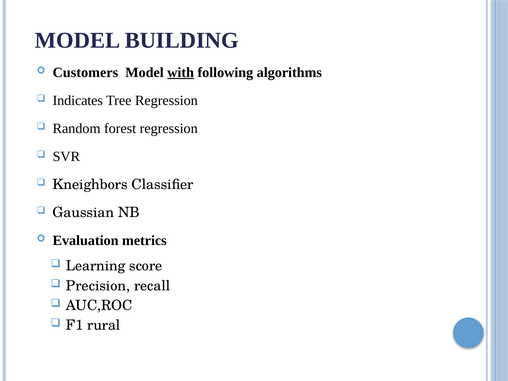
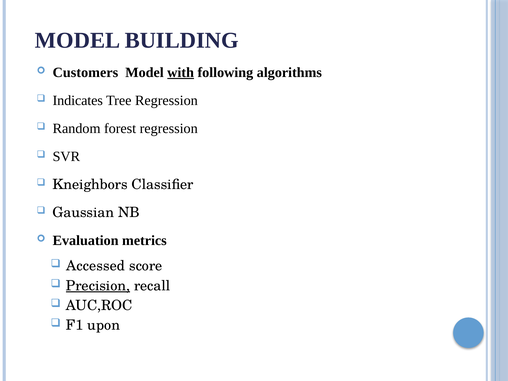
Learning: Learning -> Accessed (96, 266)
Precision underline: none -> present (98, 286)
rural: rural -> upon (104, 325)
